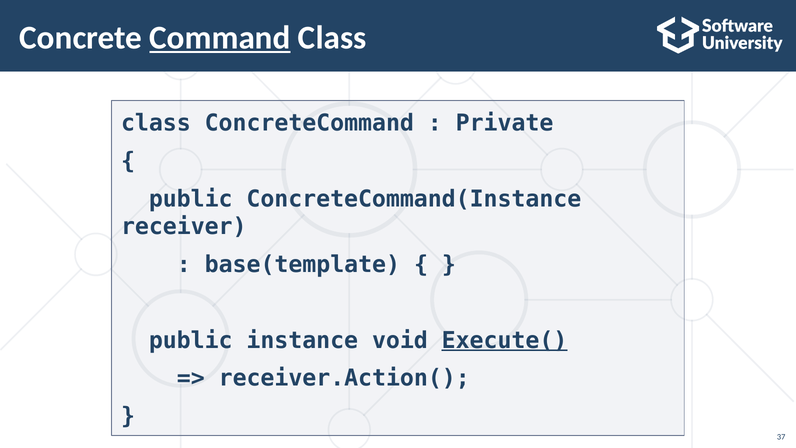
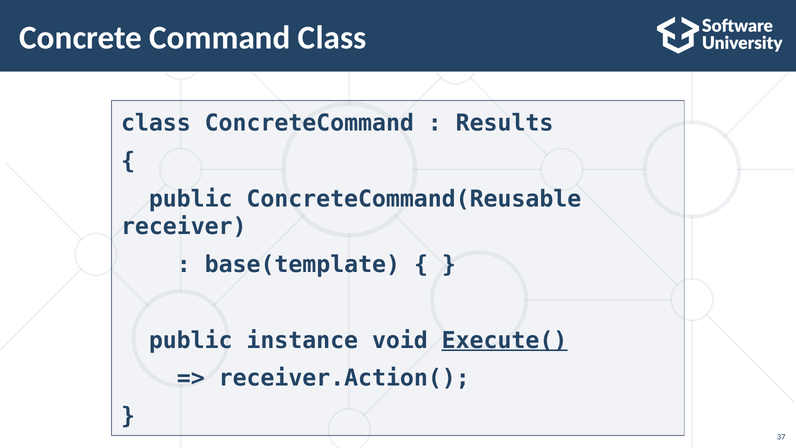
Command underline: present -> none (220, 38)
Private: Private -> Results (505, 123)
ConcreteCommand(Instance: ConcreteCommand(Instance -> ConcreteCommand(Reusable (414, 199)
